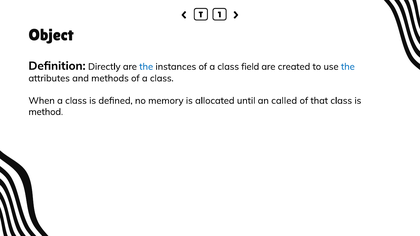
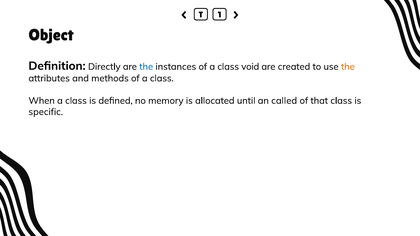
field: field -> void (250, 67)
the colour: blue -> orange (348, 67)
method: method -> specific (46, 112)
